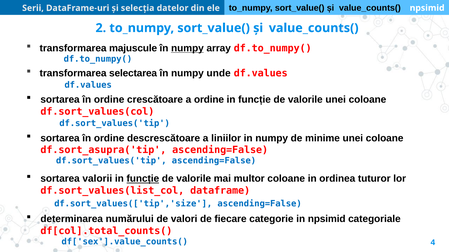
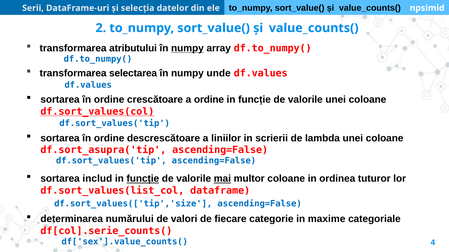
majuscule: majuscule -> atributului (133, 48)
df.sort_values(col underline: none -> present (97, 112)
in numpy: numpy -> scrierii (272, 138)
minime: minime -> lambda (322, 138)
valorii: valorii -> includ (97, 179)
mai underline: none -> present (222, 179)
in npsimid: npsimid -> maxime (327, 219)
df[col].total_counts(: df[col].total_counts( -> df[col].serie_counts( (106, 231)
